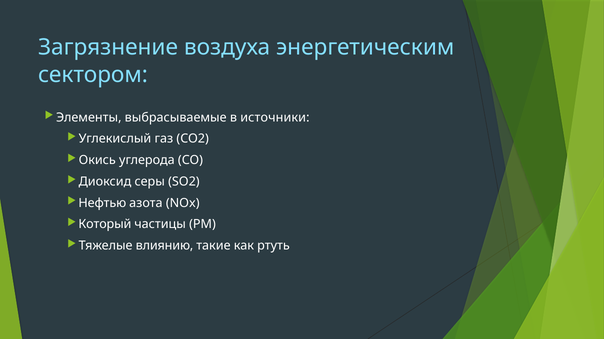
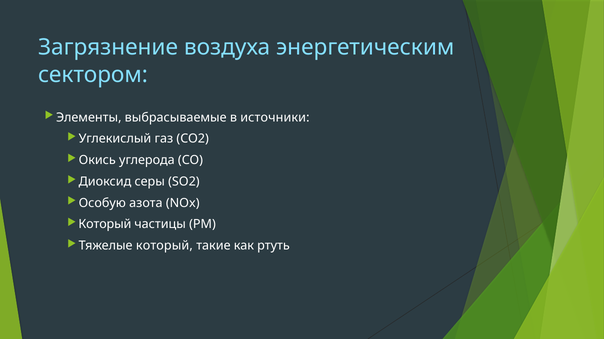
Нефтью: Нефтью -> Особую (102, 203)
Тяжелые влиянию: влиянию -> который (164, 246)
